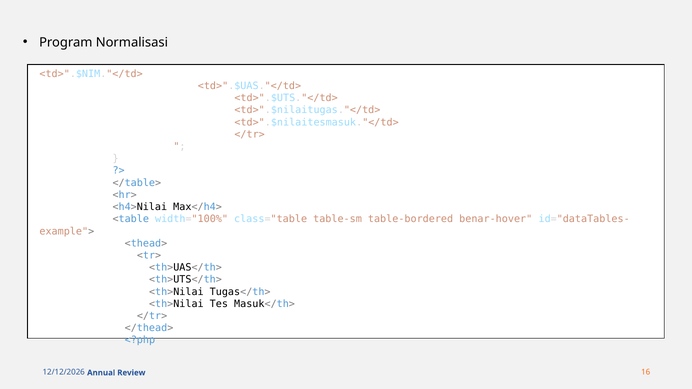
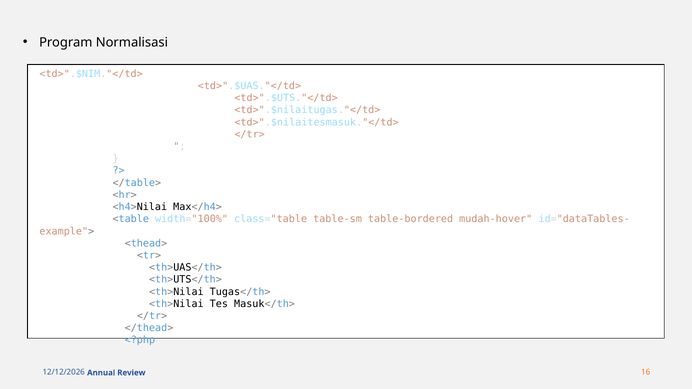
benar-hover: benar-hover -> mudah-hover (496, 219)
